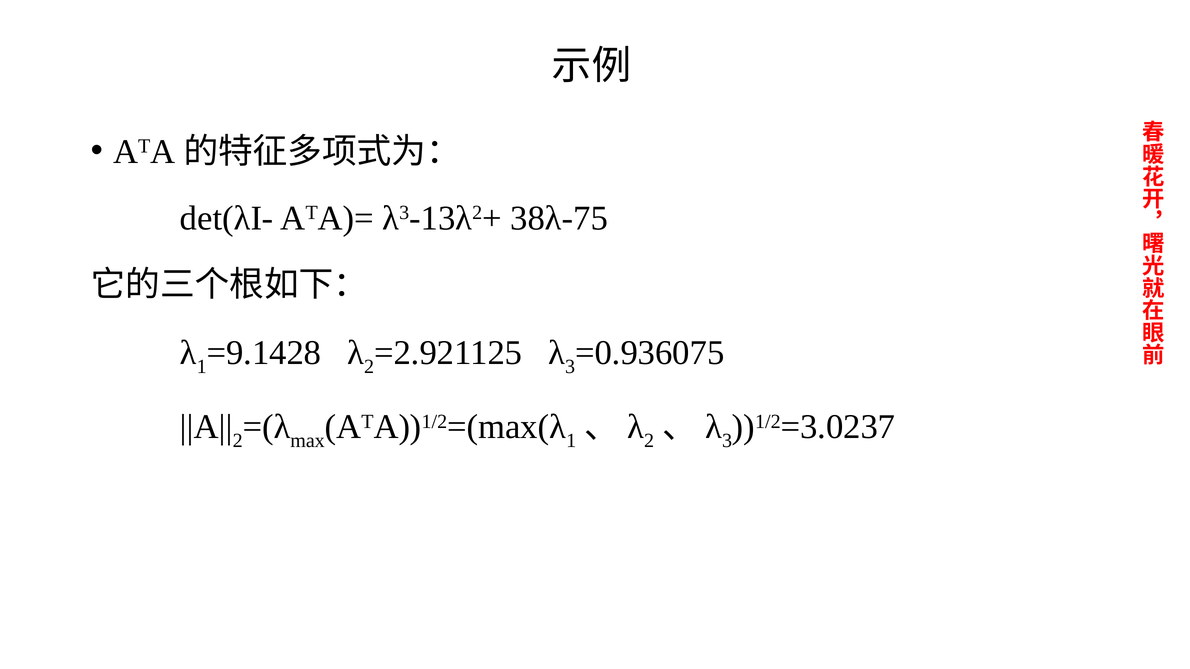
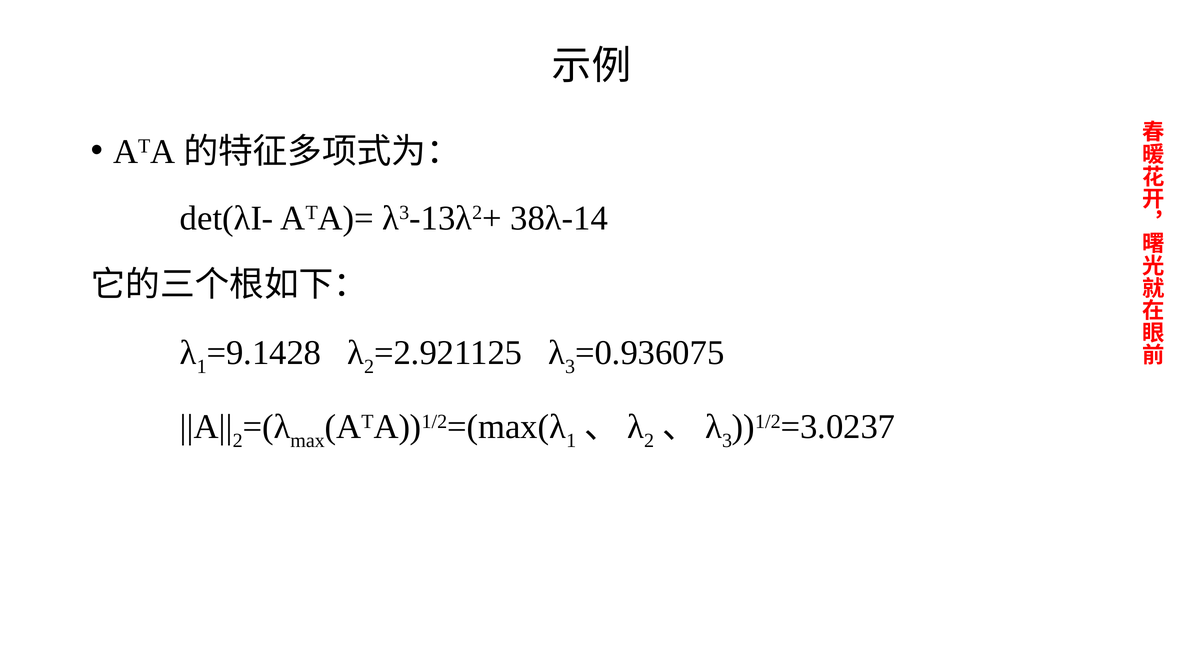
38λ-75: 38λ-75 -> 38λ-14 (559, 218)
